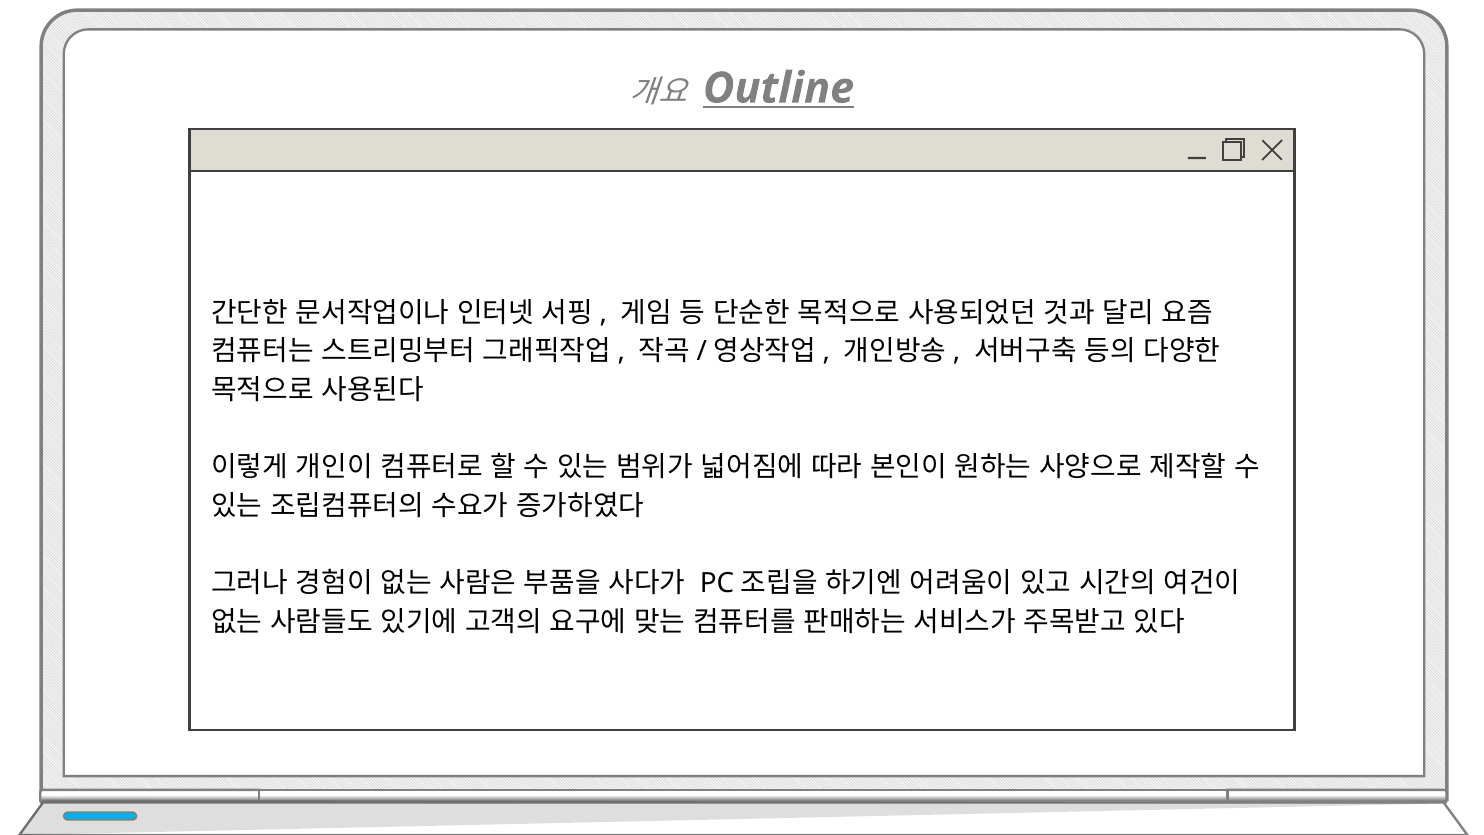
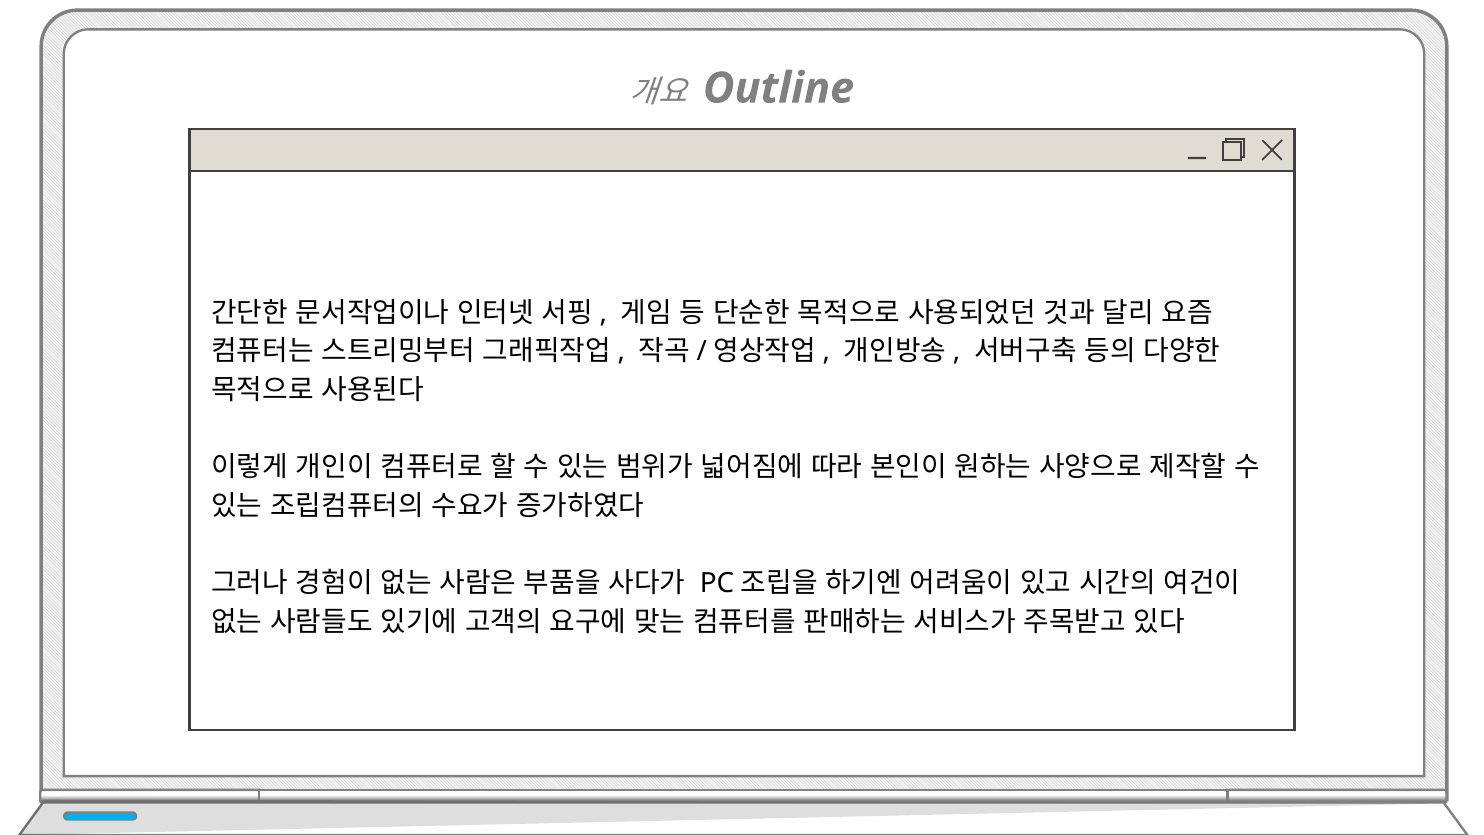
Outline underline: present -> none (779, 88)
